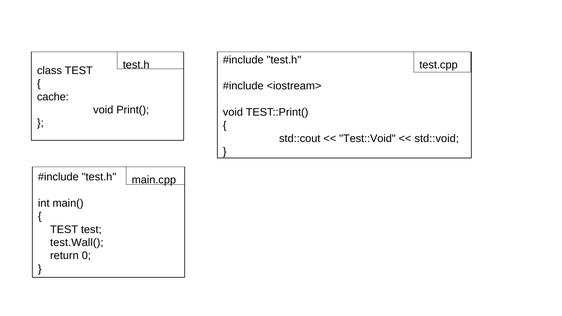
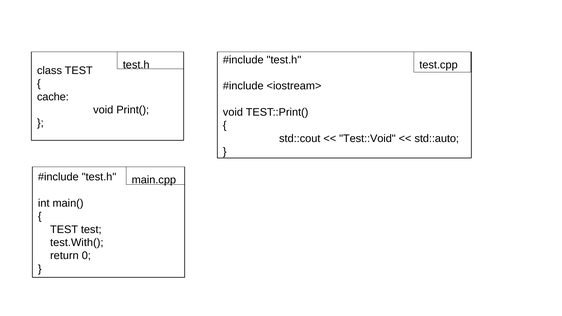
std::void: std::void -> std::auto (437, 139)
test.Wall(: test.Wall( -> test.With( (77, 243)
